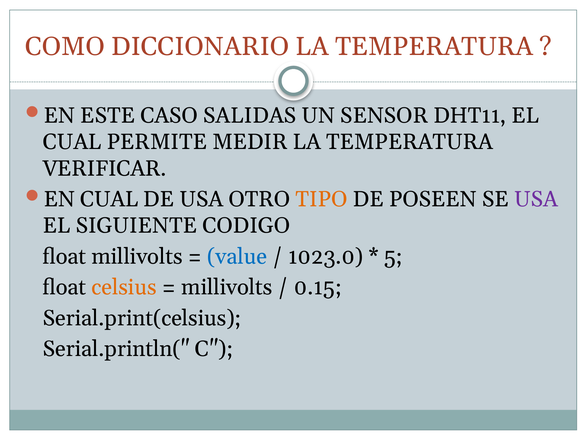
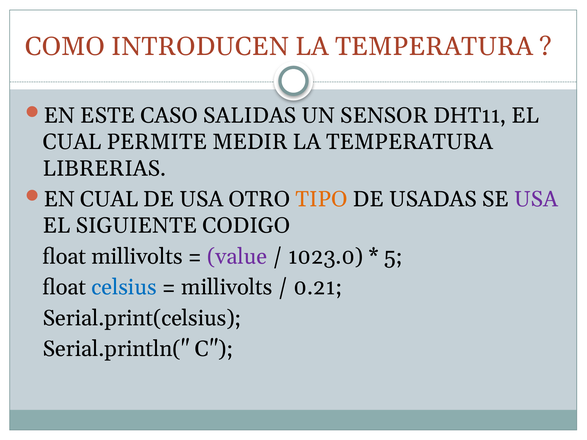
DICCIONARIO: DICCIONARIO -> INTRODUCEN (200, 47)
VERIFICAR: VERIFICAR -> LIBRERIAS (104, 169)
POSEEN: POSEEN -> USADAS (433, 199)
value colour: blue -> purple (237, 257)
celsius colour: orange -> blue (124, 288)
0.15: 0.15 -> 0.21 (318, 288)
